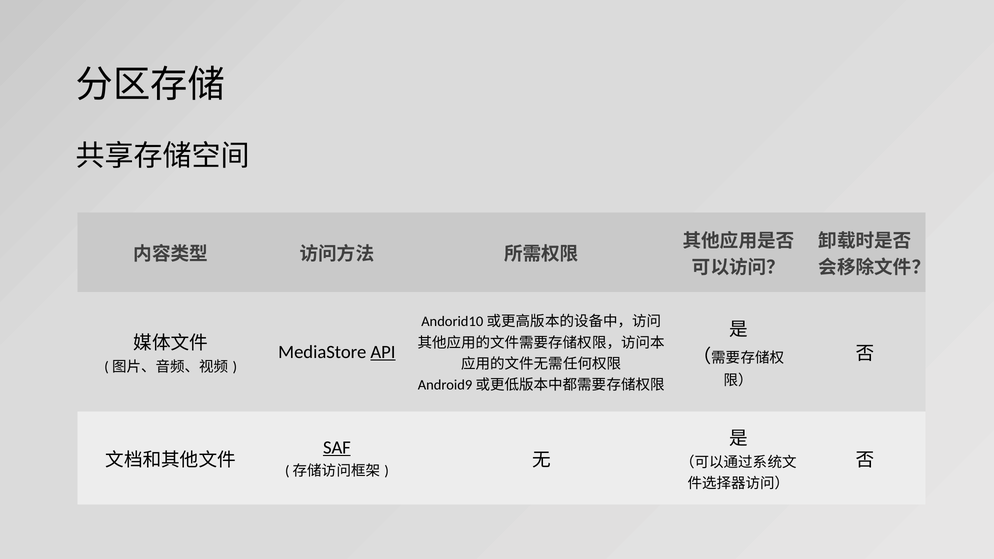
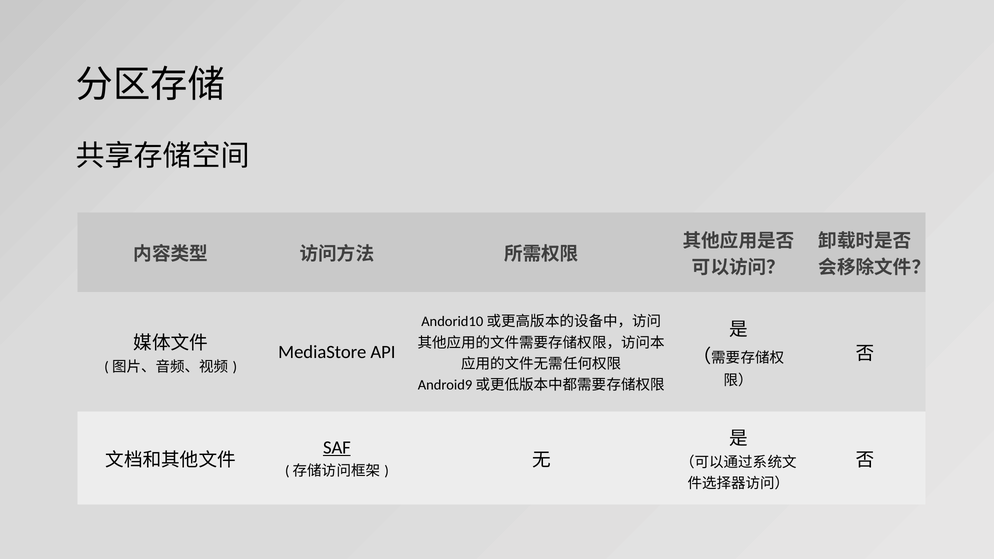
API underline: present -> none (383, 352)
